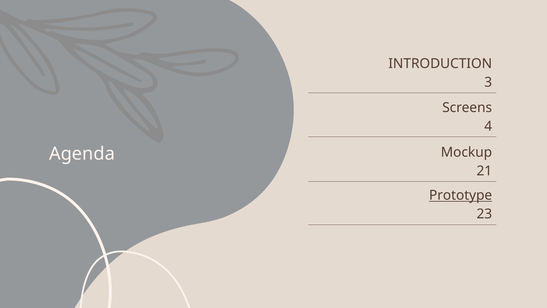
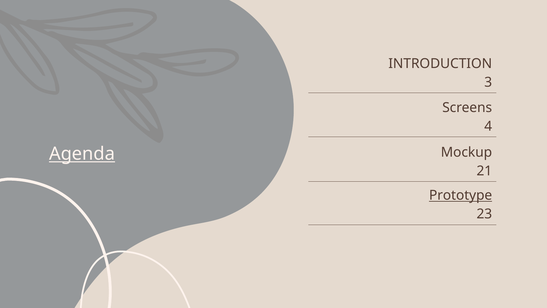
Agenda underline: none -> present (82, 154)
